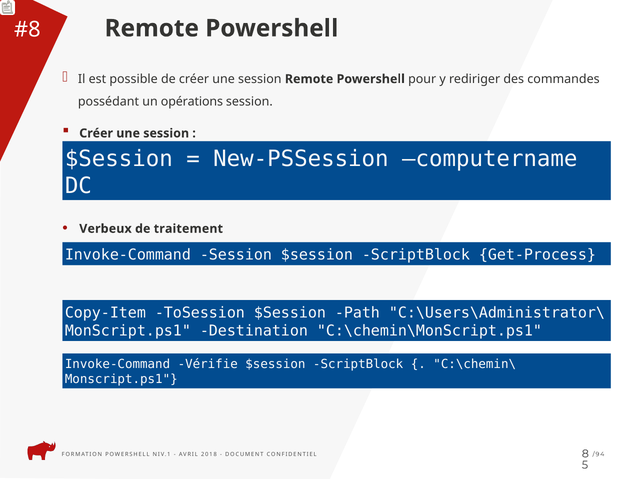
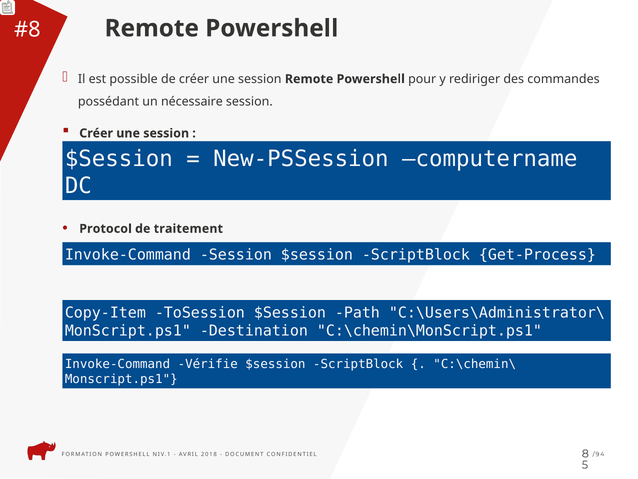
opérations: opérations -> nécessaire (192, 101)
Verbeux: Verbeux -> Protocol (105, 228)
